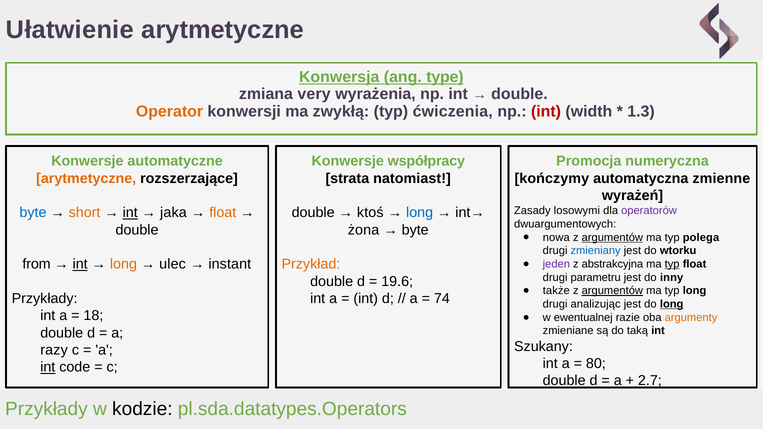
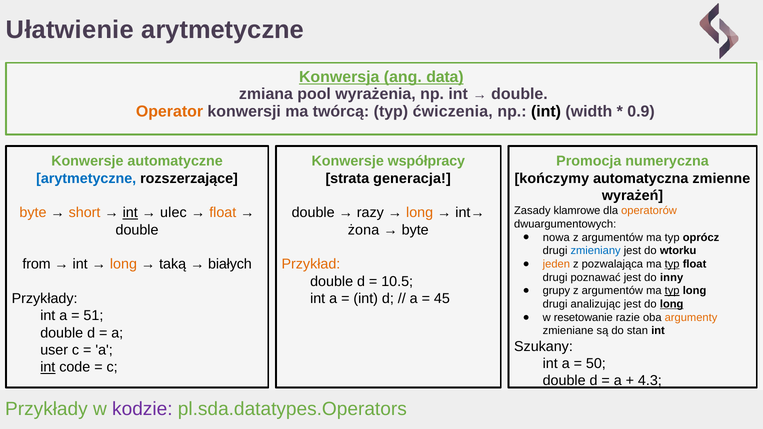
type: type -> data (445, 77)
very: very -> pool (314, 94)
zwykłą: zwykłą -> twórcą (341, 111)
int colour: red -> black (546, 111)
1.3: 1.3 -> 0.9 (641, 111)
arytmetyczne colour: orange -> blue (86, 179)
natomiast: natomiast -> generacja (412, 179)
losowymi: losowymi -> klamrowe (577, 211)
operatorów colour: purple -> orange (649, 211)
byte colour: blue -> orange (33, 213)
jaka: jaka -> ulec (173, 213)
ktoś: ktoś -> razy (370, 213)
long colour: blue -> orange (420, 213)
argumentów underline: present -> none (612, 237)
polega: polega -> oprócz (701, 237)
int underline: present -> none (80, 264)
ulec: ulec -> taką (173, 264)
instant: instant -> białych (230, 264)
jeden colour: purple -> orange (556, 264)
abstrakcyjna: abstrakcyjna -> pozwalająca (612, 264)
parametru: parametru -> poznawać (596, 278)
19.6: 19.6 -> 10.5 (397, 282)
także: także -> grupy (556, 291)
argumentów underline: present -> none (612, 291)
typ underline: none -> present (672, 291)
74: 74 -> 45 (442, 299)
18: 18 -> 51 (93, 316)
ewentualnej: ewentualnej -> resetowanie (583, 318)
taką: taką -> stan (637, 331)
razy: razy -> user (54, 350)
80: 80 -> 50 (596, 364)
2.7: 2.7 -> 4.3 (650, 381)
kodzie colour: black -> purple (142, 409)
